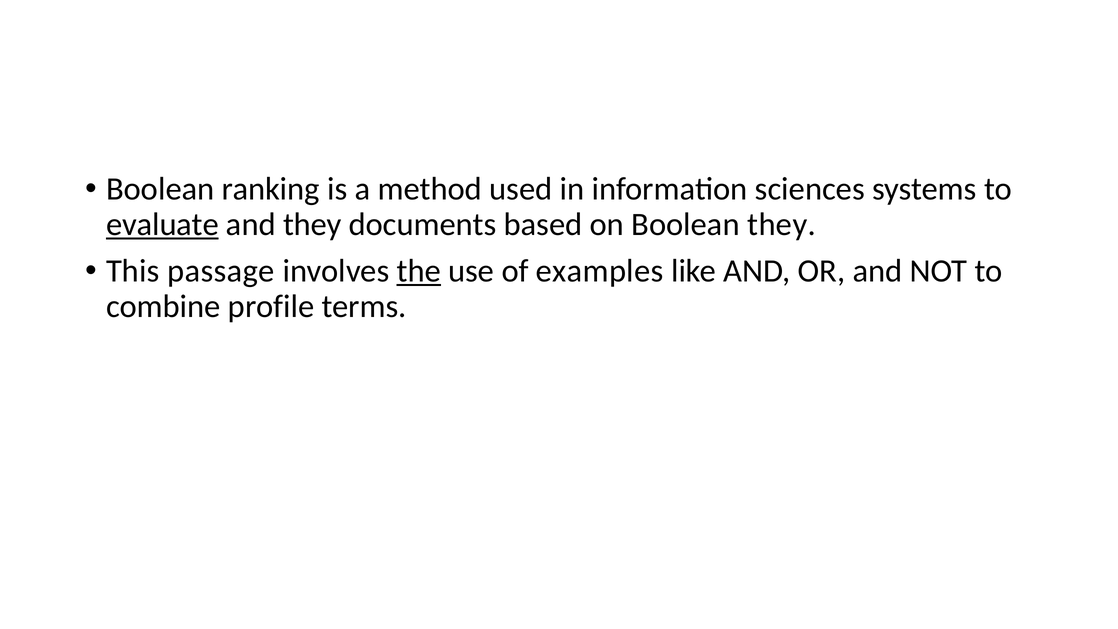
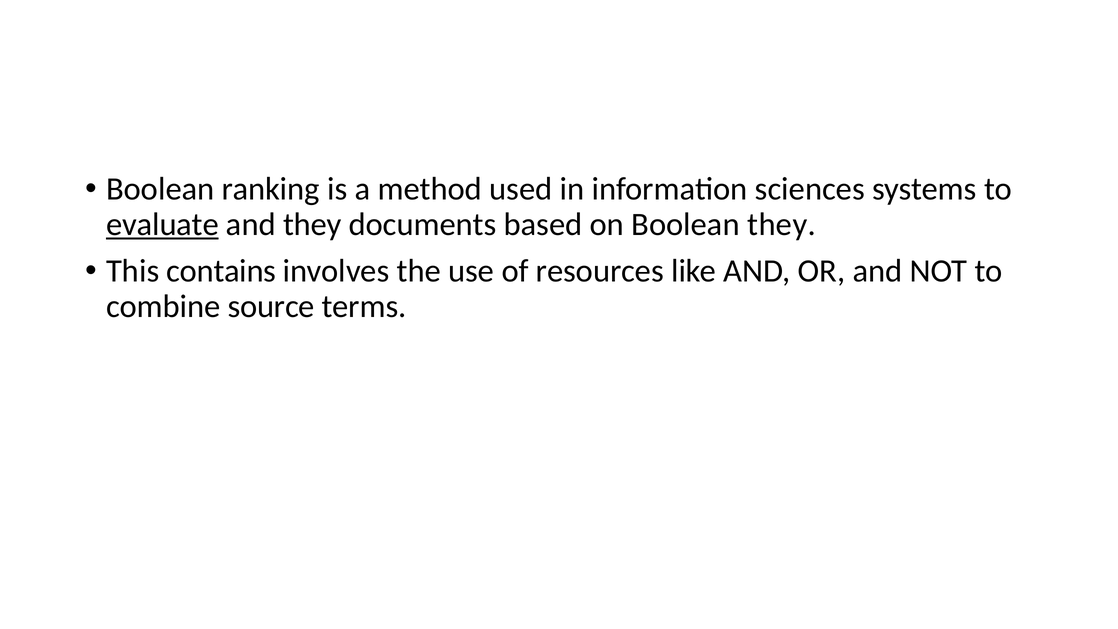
passage: passage -> contains (221, 271)
the underline: present -> none (419, 271)
examples: examples -> resources (600, 271)
profile: profile -> source (271, 306)
